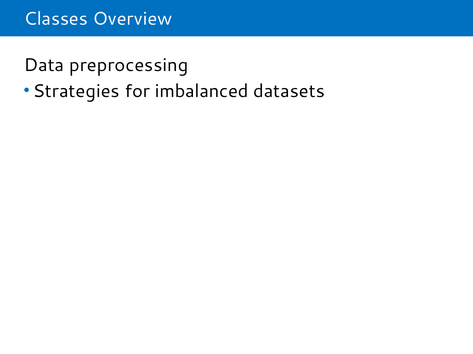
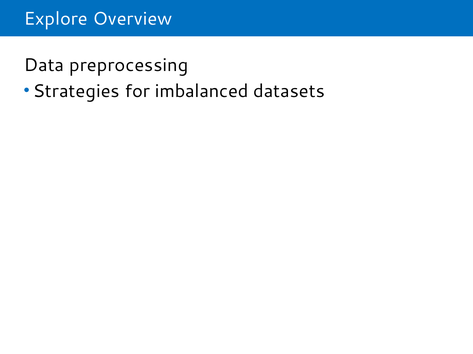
Classes: Classes -> Explore (56, 19)
